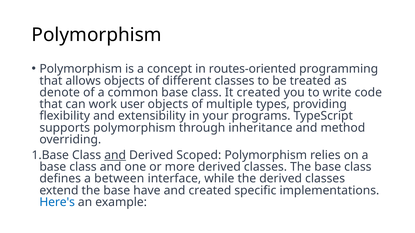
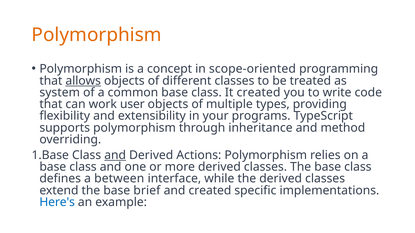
Polymorphism colour: black -> orange (97, 35)
routes-oriented: routes-oriented -> scope-oriented (252, 69)
allows underline: none -> present (83, 81)
denote: denote -> system (60, 93)
Scoped: Scoped -> Actions (199, 155)
have: have -> brief (147, 191)
